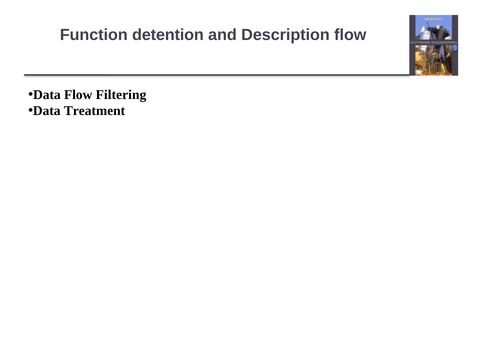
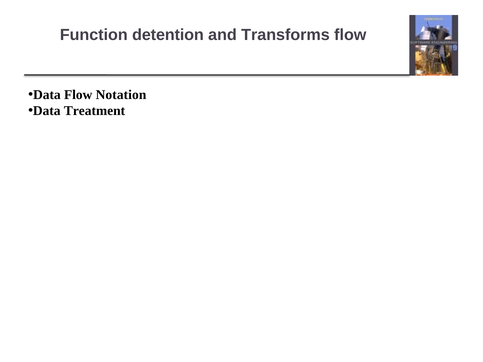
Description: Description -> Transforms (285, 35)
Filtering: Filtering -> Notation (121, 95)
